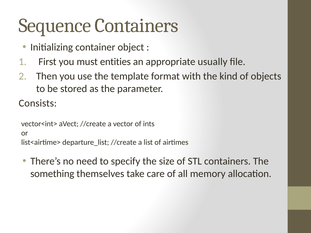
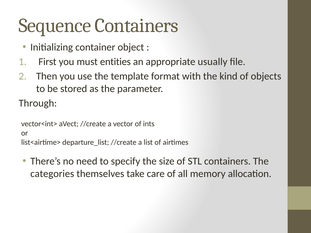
Consists: Consists -> Through (38, 103)
something: something -> categories (52, 174)
